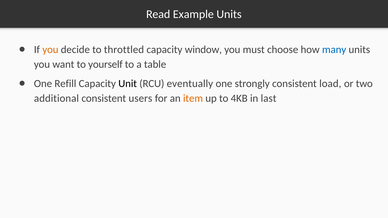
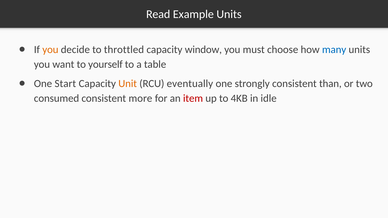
Refill: Refill -> Start (65, 84)
Unit colour: black -> orange (128, 84)
load: load -> than (330, 84)
additional: additional -> consumed (57, 98)
users: users -> more (140, 98)
item colour: orange -> red (193, 98)
last: last -> idle (269, 98)
